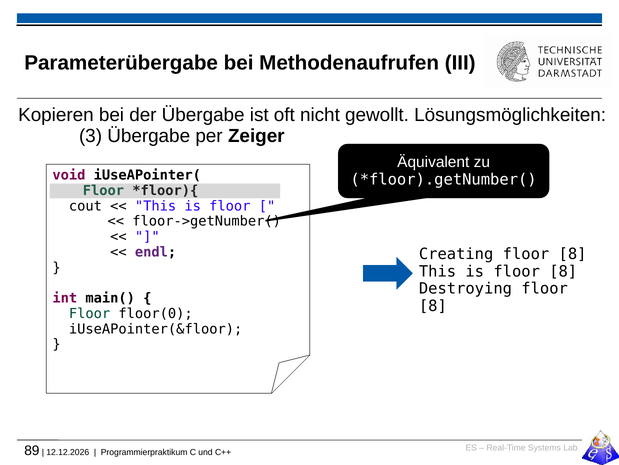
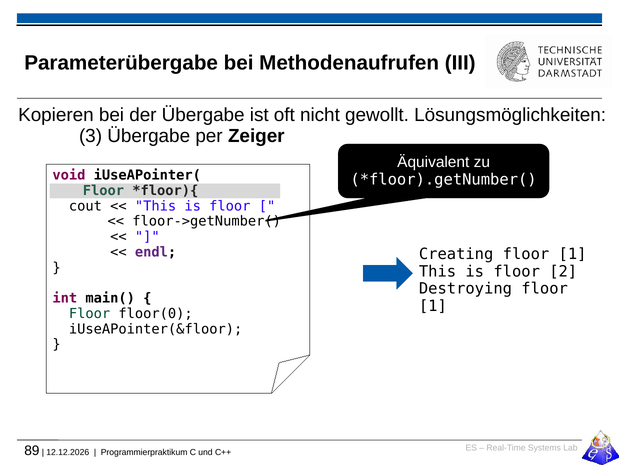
Creating floor 8: 8 -> 1 (573, 254)
is floor 8: 8 -> 2 (563, 271)
8: 8 -> 1 (433, 306)
